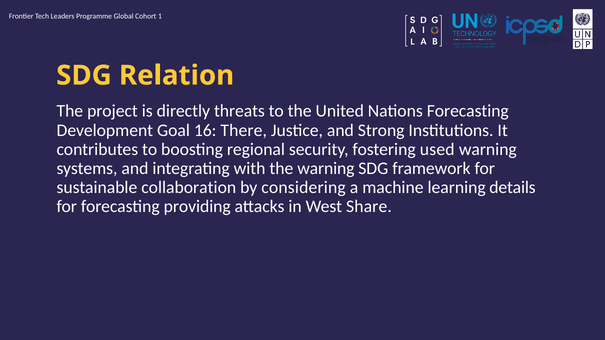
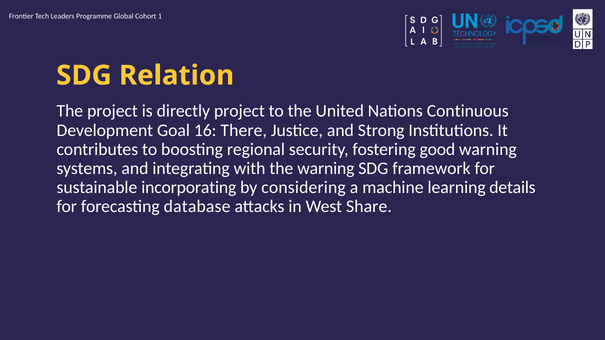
directly threats: threats -> project (239, 111)
Nations Forecasting: Forecasting -> Continuous (468, 111)
used: used -> good (437, 149)
collaboration: collaboration -> incorporating (189, 187)
providing: providing -> database (197, 206)
